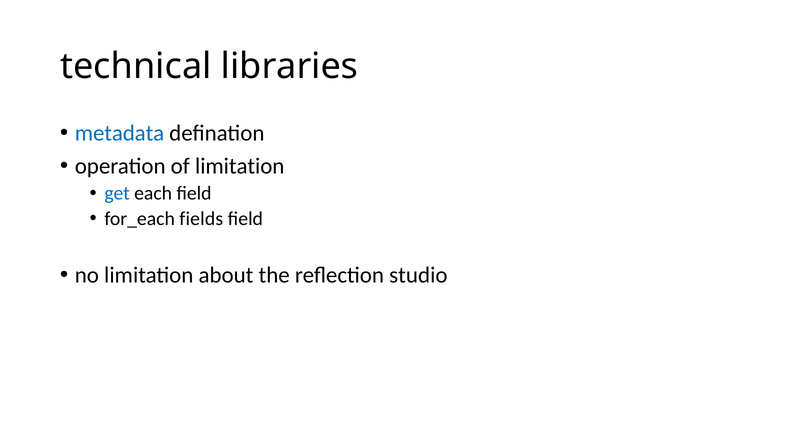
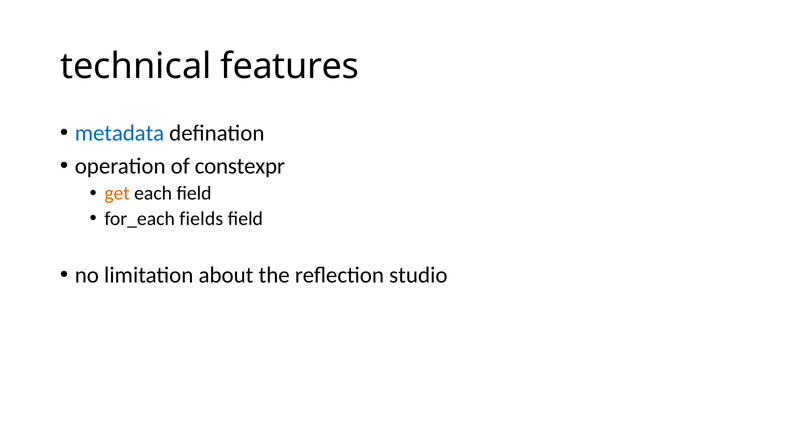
libraries: libraries -> features (290, 66)
of limitation: limitation -> constexpr (240, 166)
get colour: blue -> orange (117, 193)
